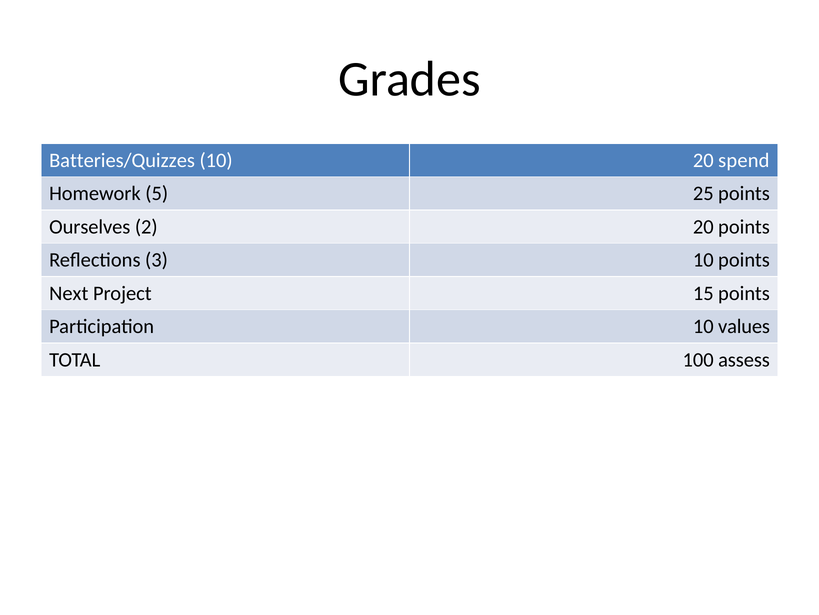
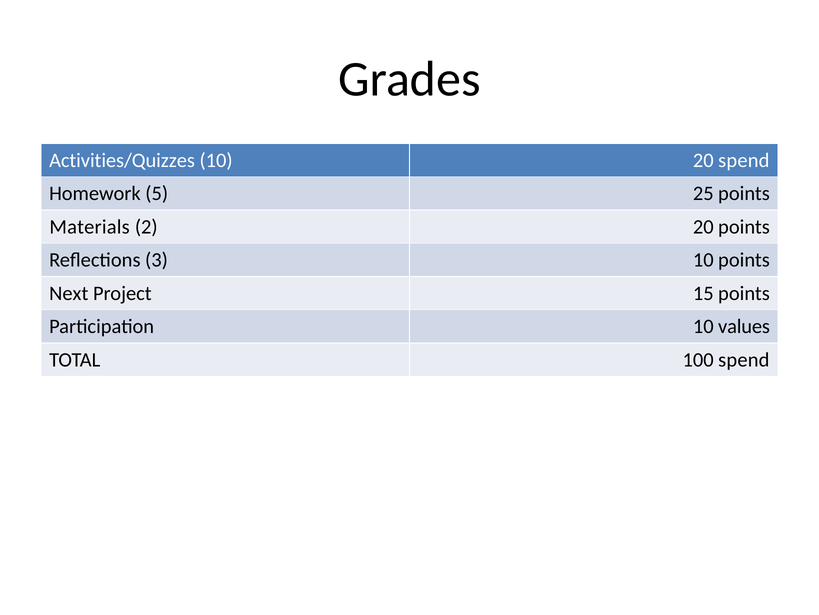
Batteries/Quizzes: Batteries/Quizzes -> Activities/Quizzes (122, 160)
Ourselves: Ourselves -> Materials (90, 227)
100 assess: assess -> spend (744, 359)
